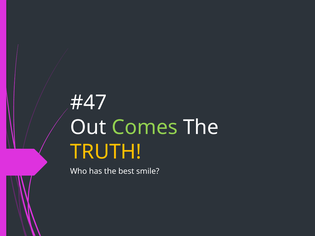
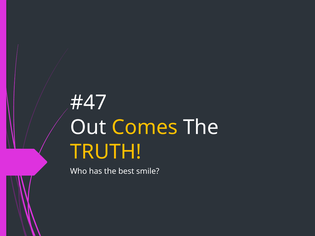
Comes colour: light green -> yellow (145, 127)
